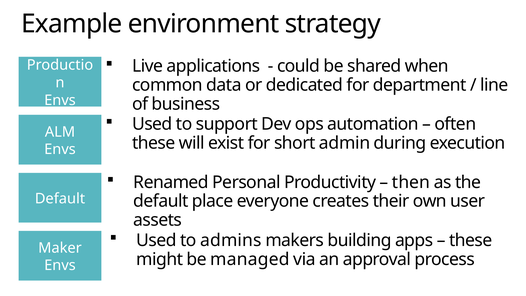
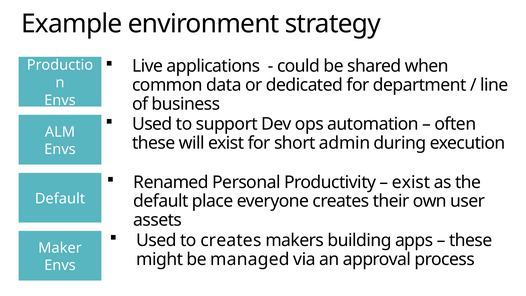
then: then -> exist (411, 182)
to admins: admins -> creates (231, 240)
